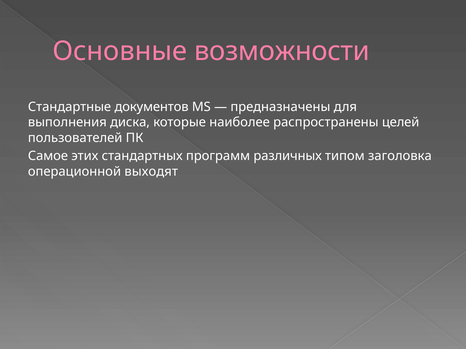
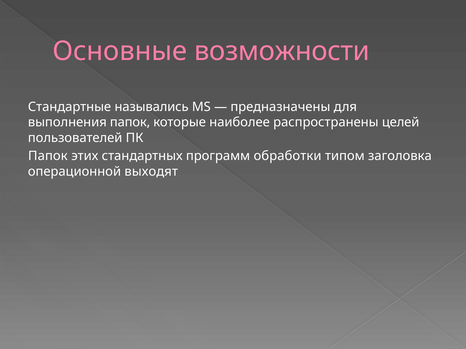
документов: документов -> назывались (152, 107)
выполнения диска: диска -> папок (130, 122)
Самое: Самое -> Папок (48, 156)
различных: различных -> обработки (288, 156)
